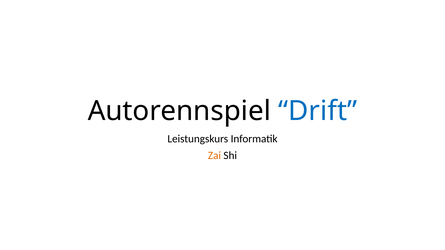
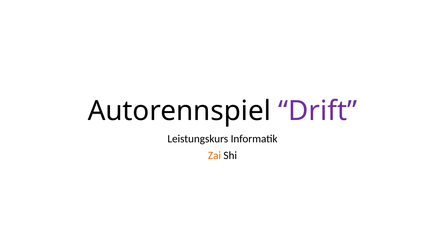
Drift colour: blue -> purple (318, 111)
